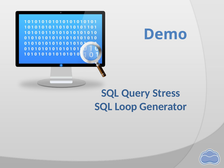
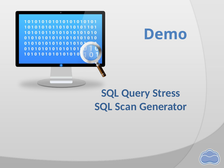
Loop: Loop -> Scan (126, 107)
